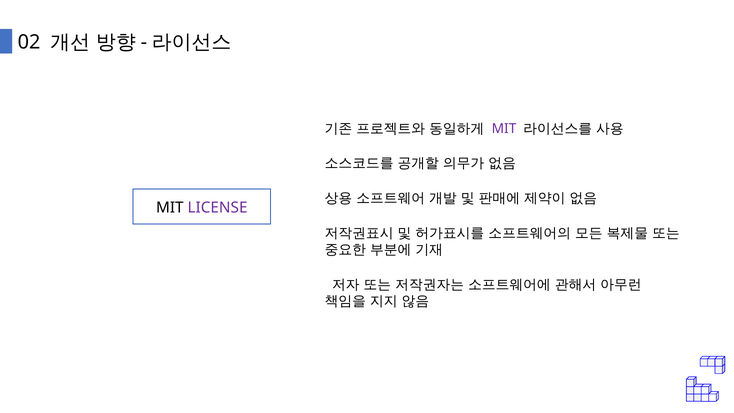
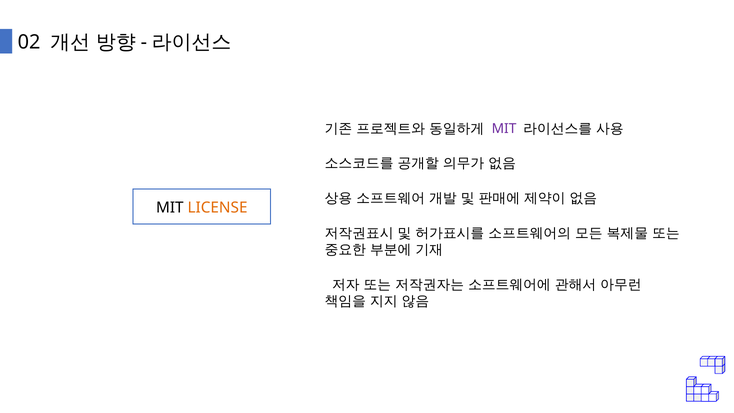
LICENSE colour: purple -> orange (218, 207)
